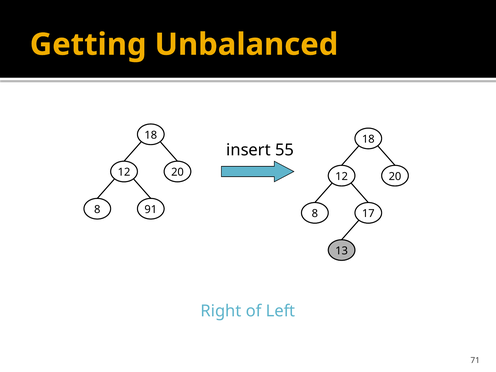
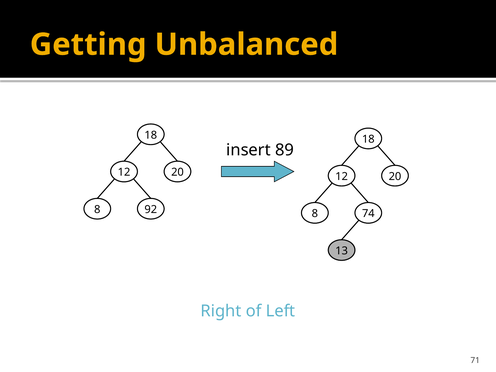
55: 55 -> 89 (284, 150)
91: 91 -> 92 (151, 209)
17: 17 -> 74 (368, 214)
